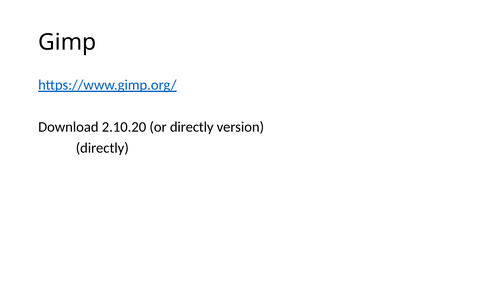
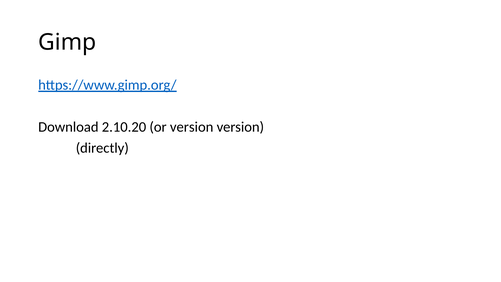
or directly: directly -> version (192, 127)
